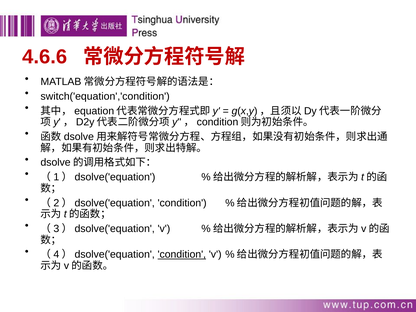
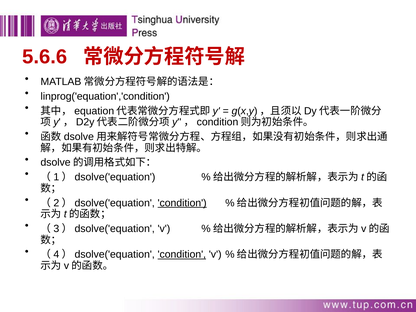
4.6.6: 4.6.6 -> 5.6.6 (45, 57)
switch('equation','condition: switch('equation','condition -> linprog('equation','condition (105, 96)
condition underline: none -> present (182, 203)
